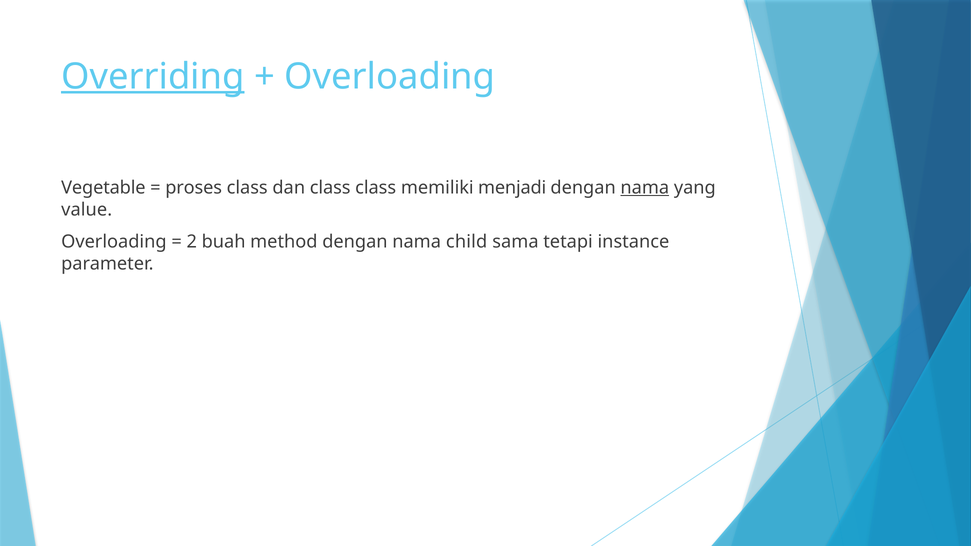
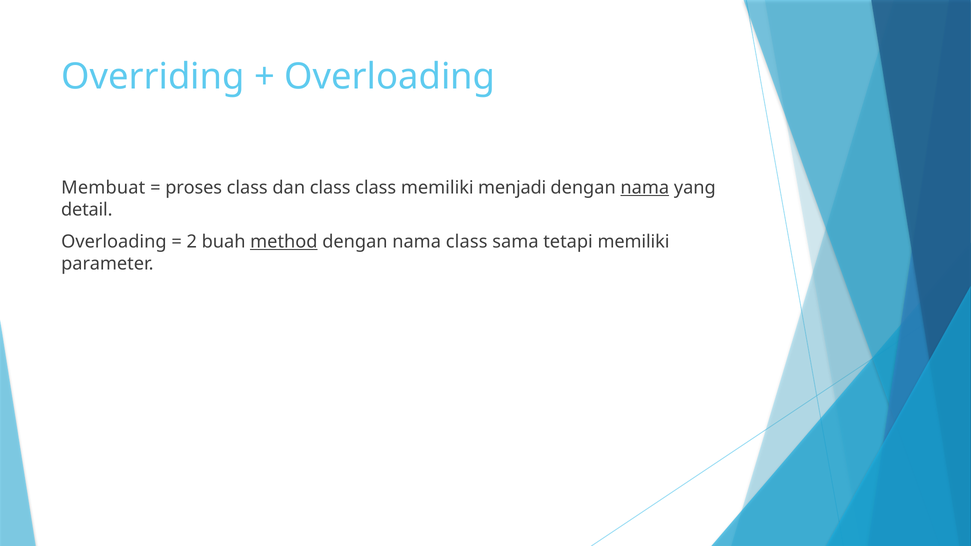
Overriding underline: present -> none (153, 77)
Vegetable: Vegetable -> Membuat (103, 188)
value: value -> detail (87, 210)
method underline: none -> present (284, 242)
nama child: child -> class (467, 242)
tetapi instance: instance -> memiliki (634, 242)
